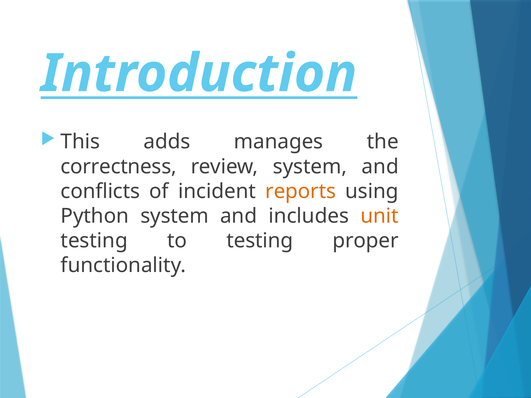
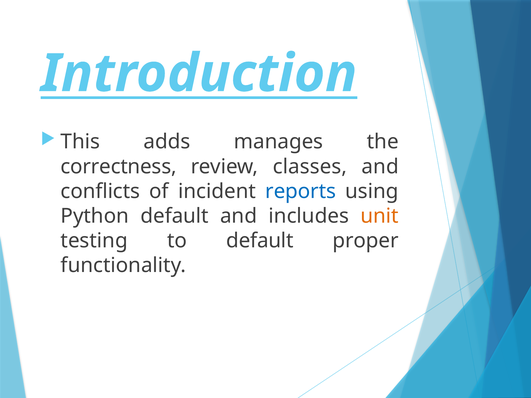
review system: system -> classes (310, 167)
reports colour: orange -> blue (301, 191)
Python system: system -> default (175, 216)
to testing: testing -> default (260, 241)
